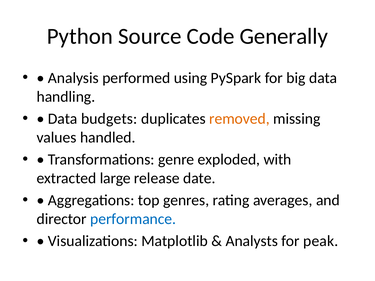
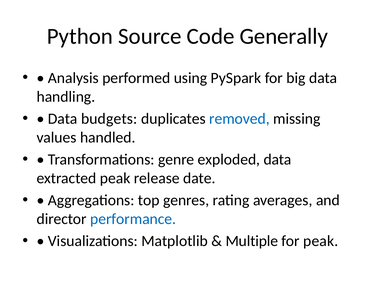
removed colour: orange -> blue (239, 119)
exploded with: with -> data (278, 160)
extracted large: large -> peak (115, 178)
Analysts: Analysts -> Multiple (252, 241)
